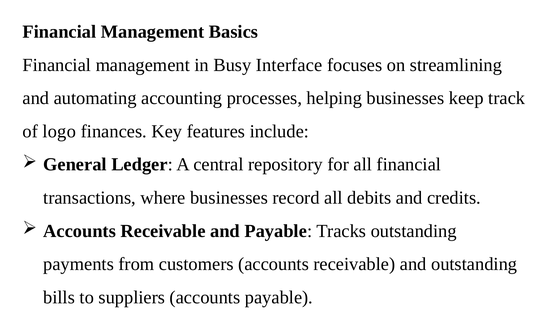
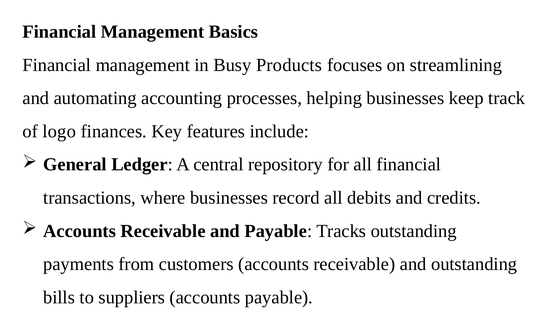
Interface: Interface -> Products (289, 65)
